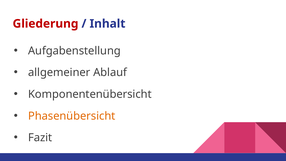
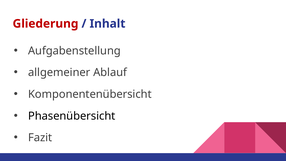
Phasenübersicht colour: orange -> black (72, 116)
